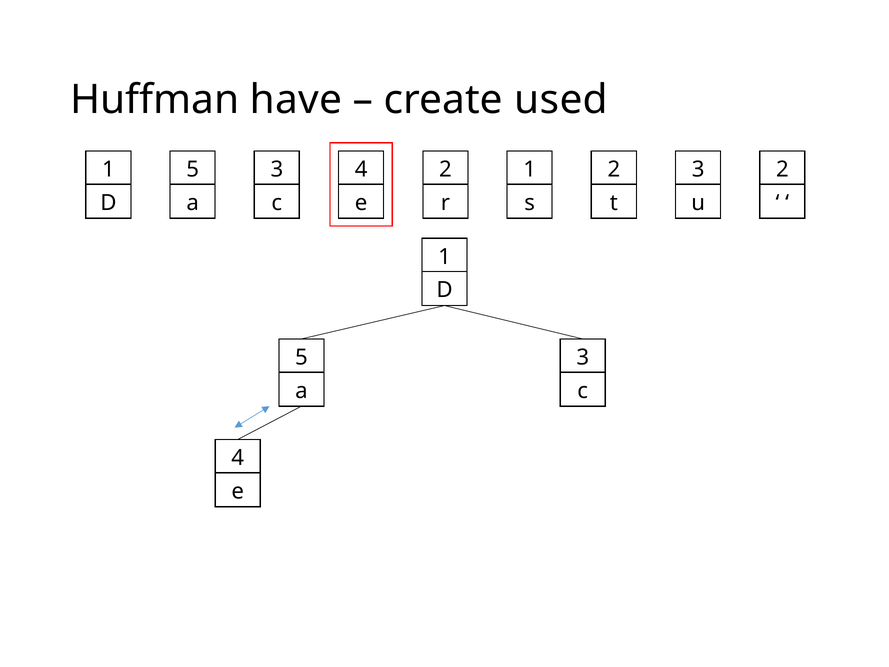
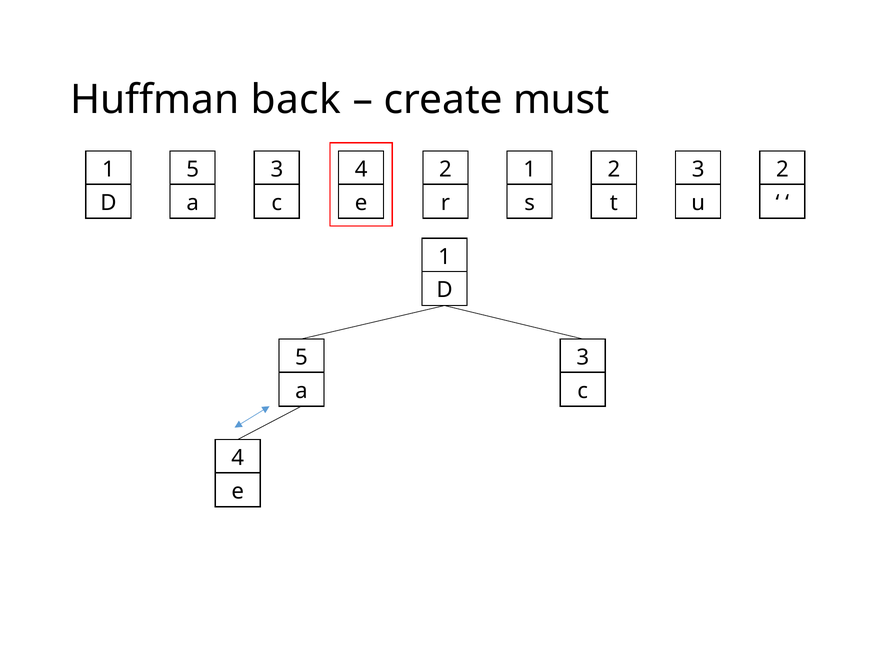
have: have -> back (296, 100)
used: used -> must (561, 100)
